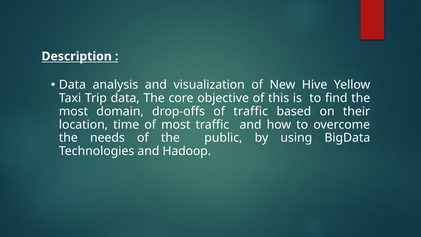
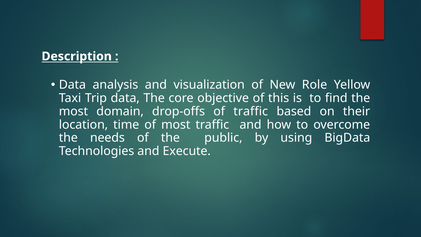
Hive: Hive -> Role (315, 85)
Hadoop: Hadoop -> Execute (187, 151)
